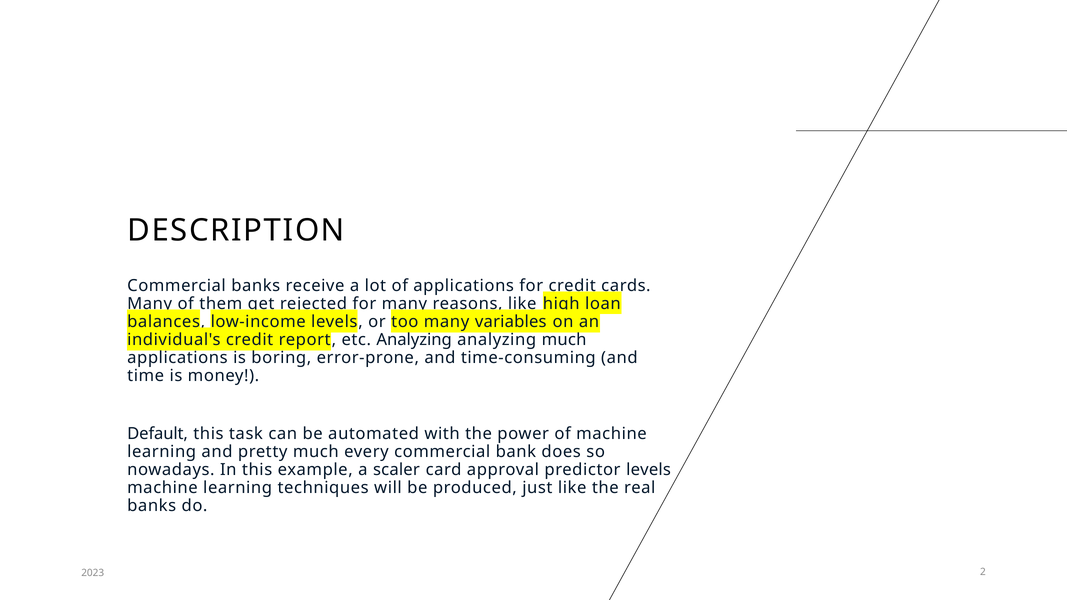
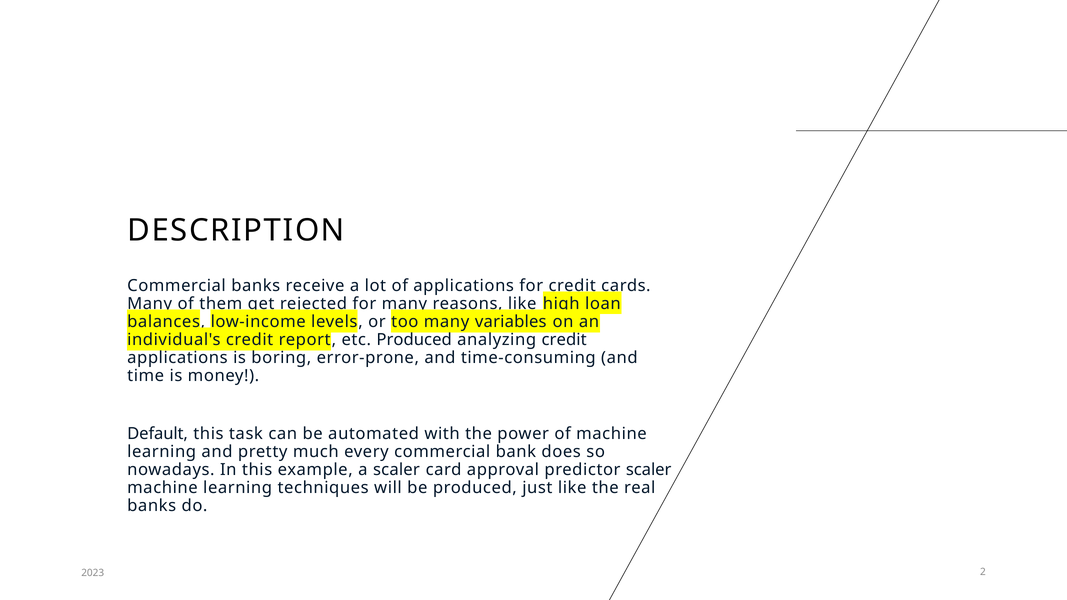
etc Analyzing: Analyzing -> Produced (414, 340)
analyzing much: much -> credit (564, 340)
predictor levels: levels -> scaler (649, 470)
